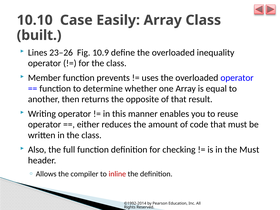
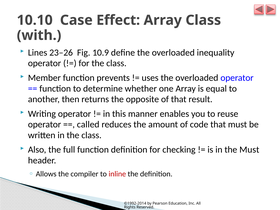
Easily: Easily -> Effect (118, 20)
built: built -> with (39, 35)
either: either -> called (88, 124)
